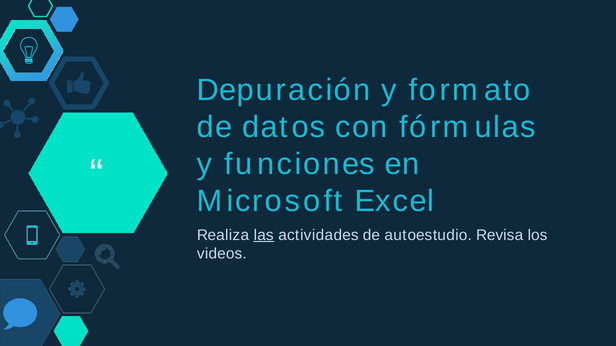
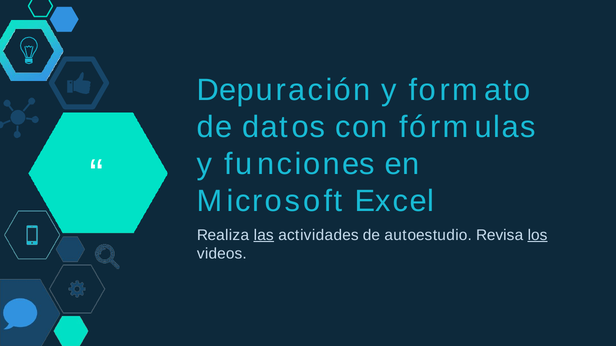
los underline: none -> present (538, 235)
